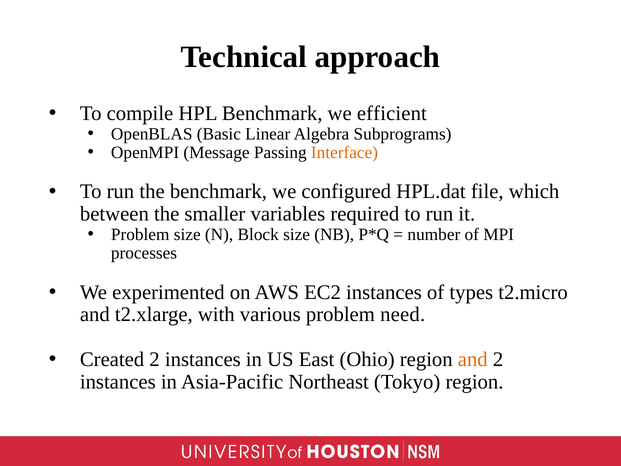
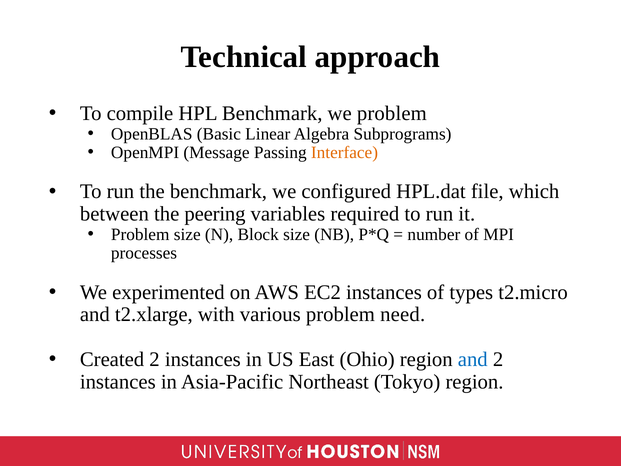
we efficient: efficient -> problem (392, 113)
smaller: smaller -> peering (215, 214)
and colour: orange -> blue (473, 359)
